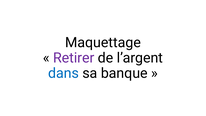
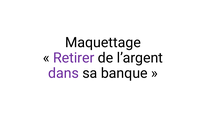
dans colour: blue -> purple (63, 73)
